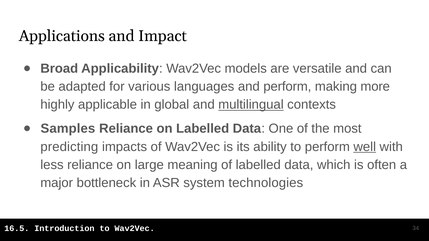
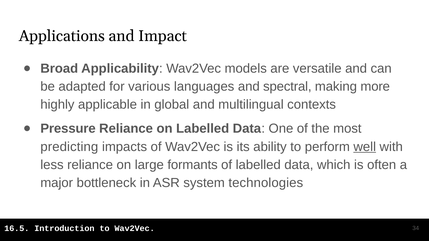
and perform: perform -> spectral (287, 87)
multilingual underline: present -> none (251, 105)
Samples: Samples -> Pressure (68, 129)
meaning: meaning -> formants (193, 165)
